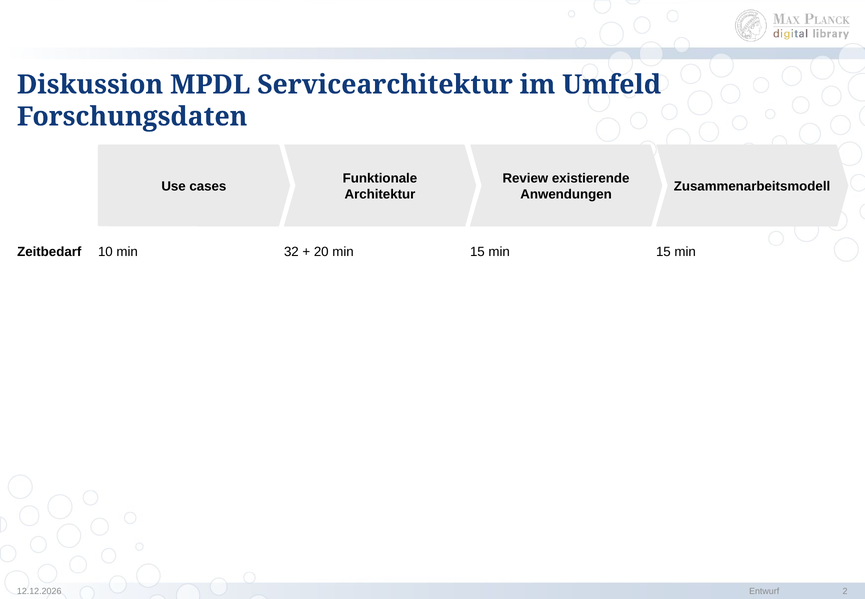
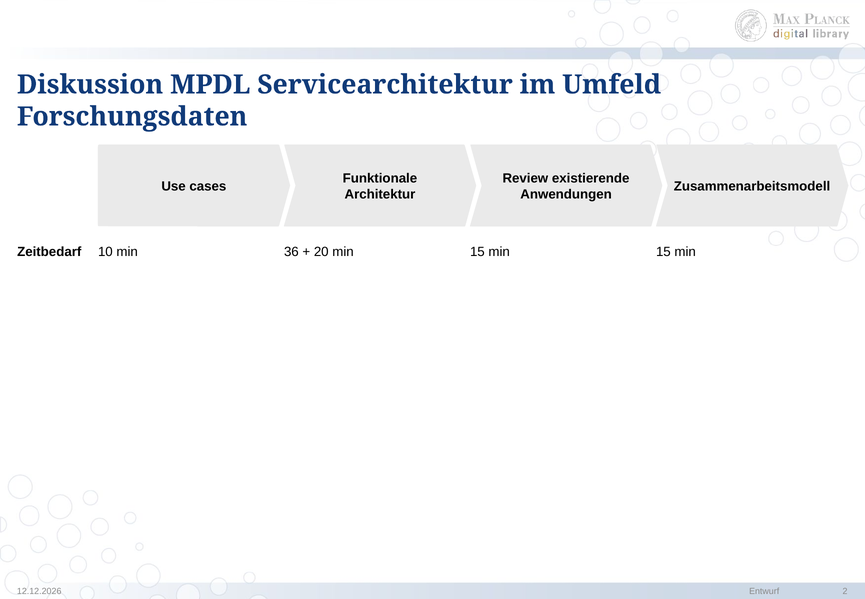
32: 32 -> 36 (291, 252)
